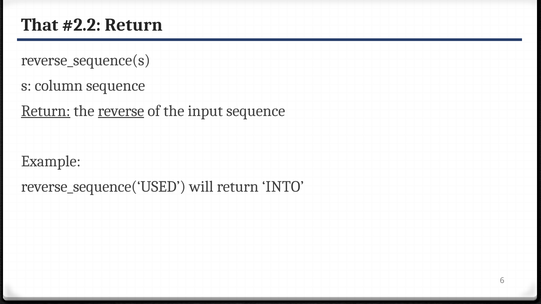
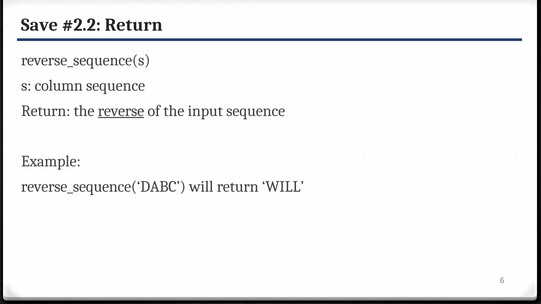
That: That -> Save (40, 25)
Return underline: present -> none (46, 111)
reverse_sequence(‘USED: reverse_sequence(‘USED -> reverse_sequence(‘DABC (103, 187)
return INTO: INTO -> WILL (283, 187)
